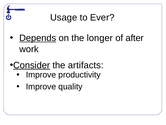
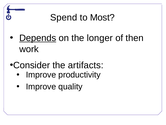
Usage: Usage -> Spend (64, 17)
Ever: Ever -> Most (102, 17)
after: after -> then (135, 38)
Consider underline: present -> none (32, 65)
